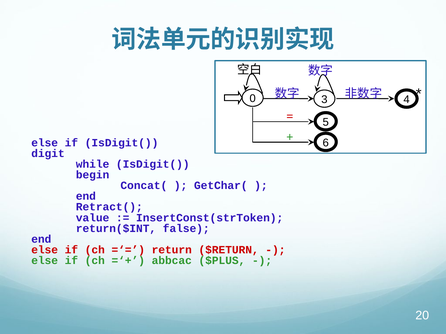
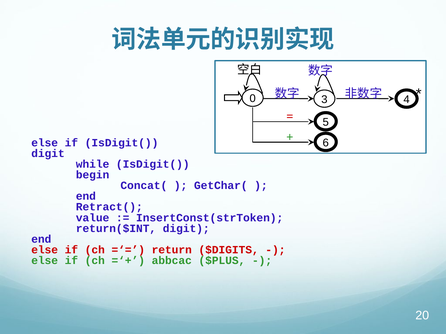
return($INT false: false -> digit (186, 229)
$RETURN: $RETURN -> $DIGITS (229, 250)
